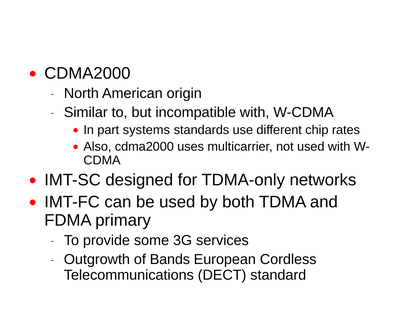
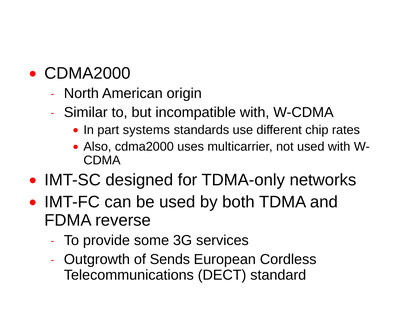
primary: primary -> reverse (123, 220)
Bands: Bands -> Sends (170, 259)
